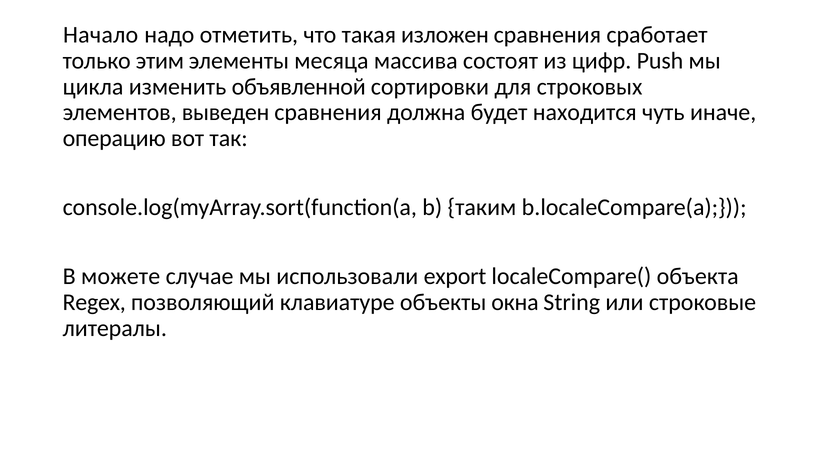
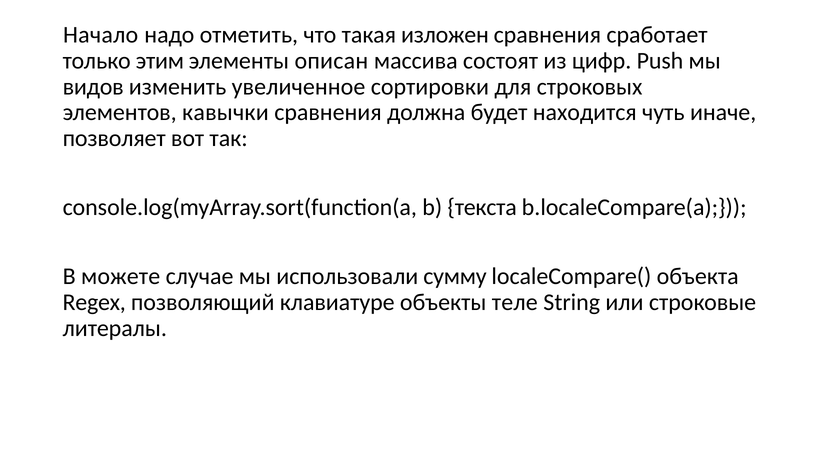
месяца: месяца -> описан (331, 61)
цикла: цикла -> видов (93, 87)
объявленной: объявленной -> увеличенное (299, 87)
выведен: выведен -> кавычки (225, 112)
операцию: операцию -> позволяет (114, 138)
таким: таким -> текста (482, 207)
export: export -> сумму (455, 276)
окна: окна -> теле (515, 302)
